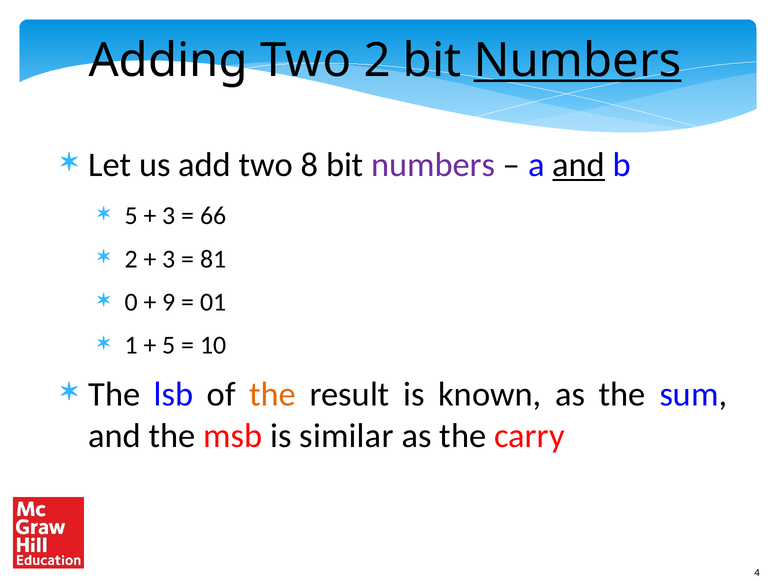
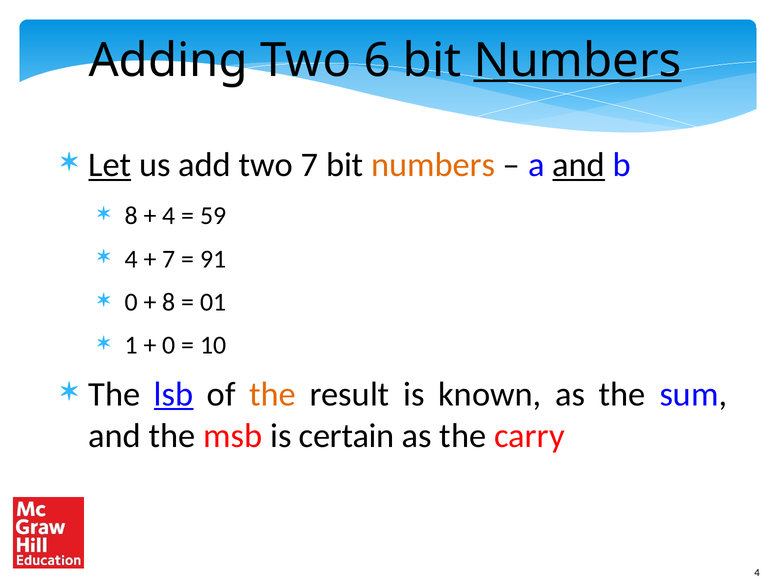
Two 2: 2 -> 6 (377, 60)
Let underline: none -> present (110, 165)
two 8: 8 -> 7 (309, 165)
numbers colour: purple -> orange (433, 165)
5: 5 -> 8 (131, 216)
3: 3 -> 4 (169, 216)
66: 66 -> 59 (213, 216)
2: 2 -> 4 (131, 259)
3: 3 -> 7 (169, 259)
81: 81 -> 91 (213, 259)
9: 9 -> 8 (169, 302)
5: 5 -> 0 (169, 346)
lsb underline: none -> present (174, 395)
similar: similar -> certain (347, 436)
